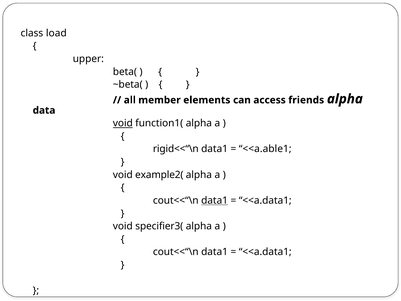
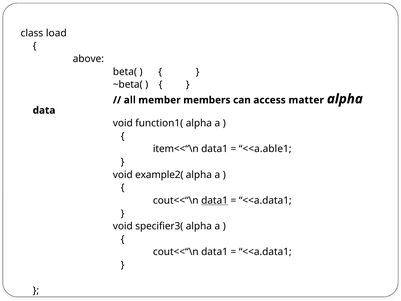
upper: upper -> above (88, 59)
elements: elements -> members (207, 100)
friends: friends -> matter (306, 100)
void underline: present -> none (123, 123)
rigid<<“\n: rigid<<“\n -> item<<“\n (176, 149)
